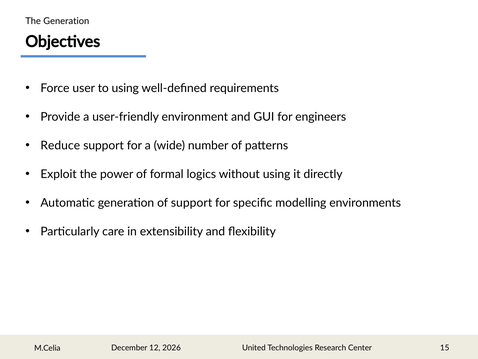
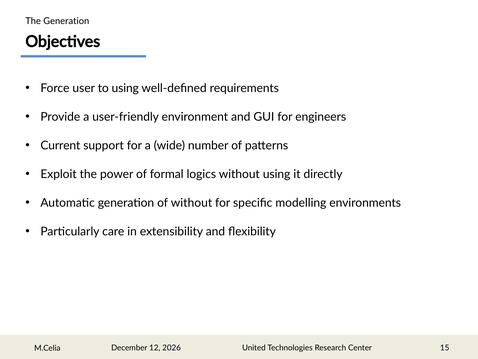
Reduce: Reduce -> Current (60, 145)
of support: support -> without (192, 203)
